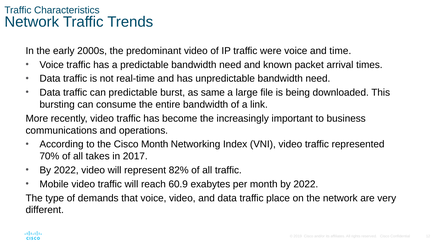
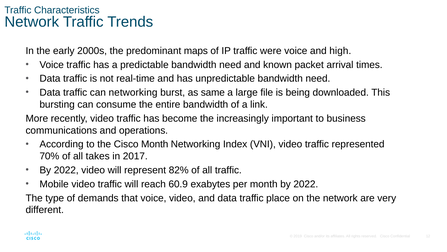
predominant video: video -> maps (196, 51)
time: time -> high (340, 51)
can predictable: predictable -> networking (133, 92)
